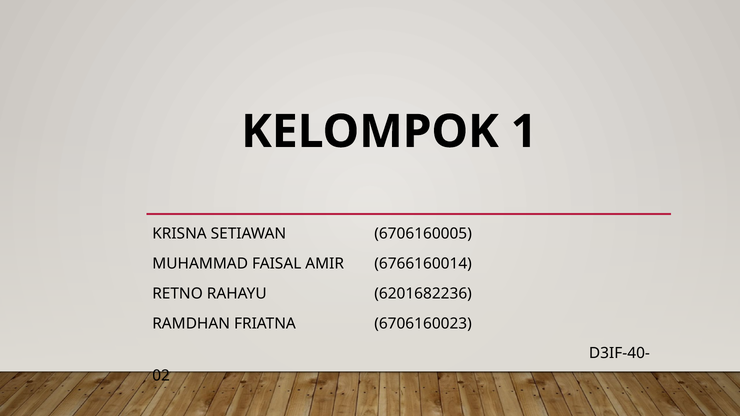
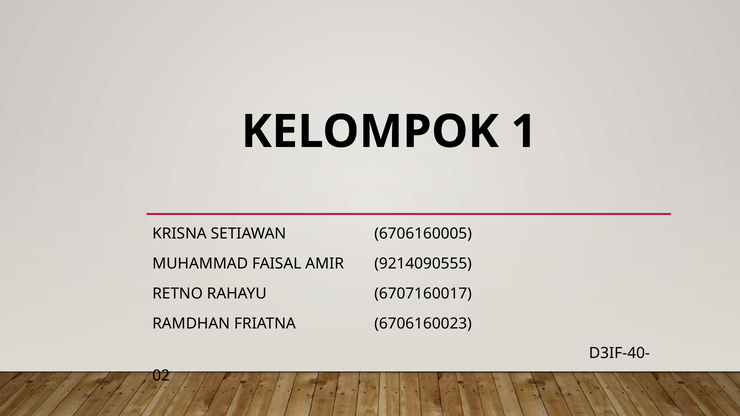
6766160014: 6766160014 -> 9214090555 (423, 264)
6201682236: 6201682236 -> 6707160017 (423, 294)
